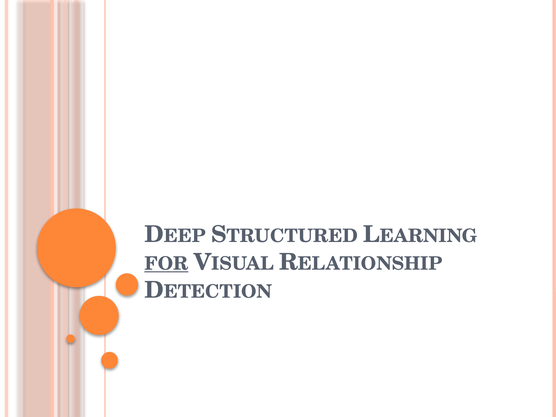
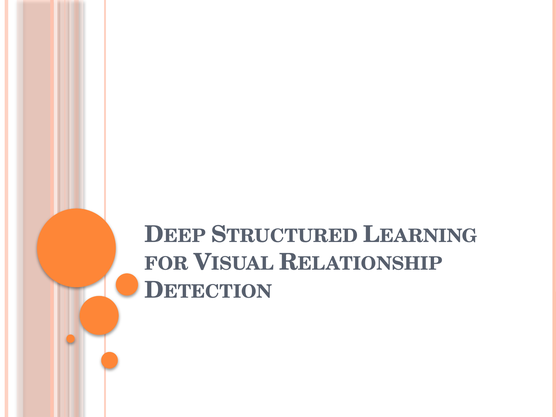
FOR underline: present -> none (166, 264)
